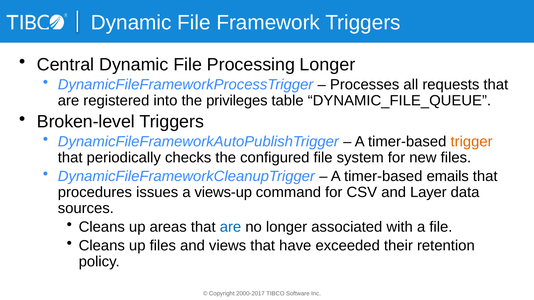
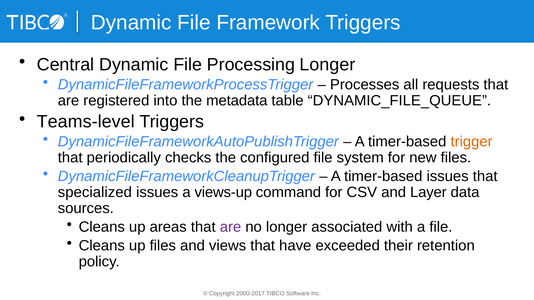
privileges: privileges -> metadata (237, 101)
Broken-level: Broken-level -> Teams-level (86, 122)
timer-based emails: emails -> issues (448, 176)
procedures: procedures -> specialized (95, 192)
are colour: blue -> purple (230, 227)
